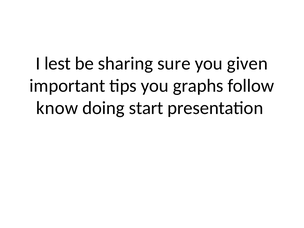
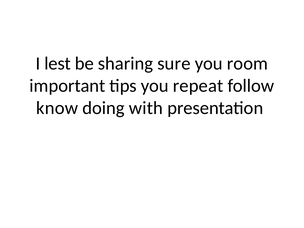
given: given -> room (247, 63)
graphs: graphs -> repeat (198, 86)
start: start -> with (146, 108)
